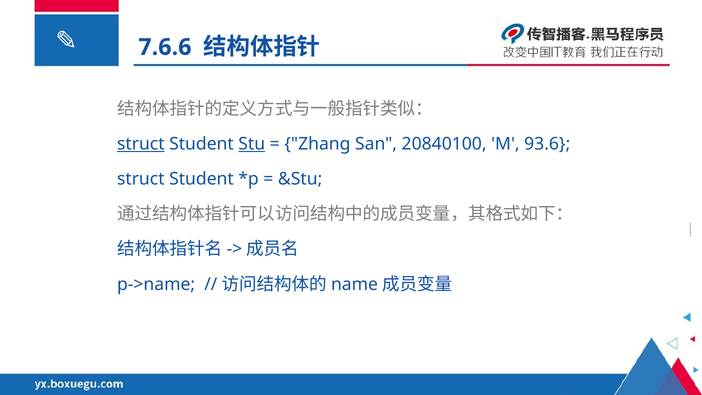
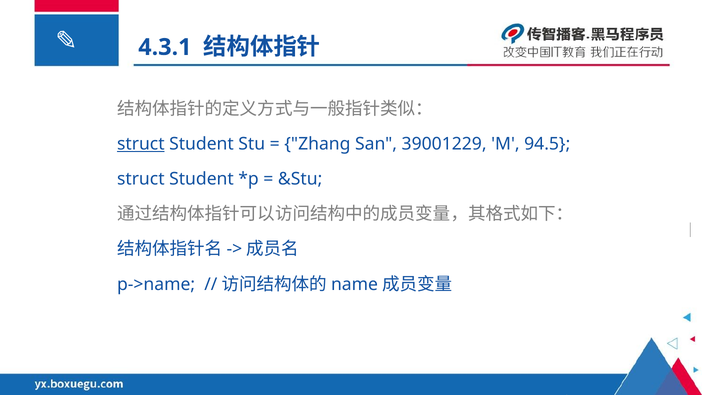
7.6.6: 7.6.6 -> 4.3.1 (165, 47)
Stu underline: present -> none (252, 144)
20840100: 20840100 -> 39001229 (444, 144)
93.6: 93.6 -> 94.5 (547, 144)
